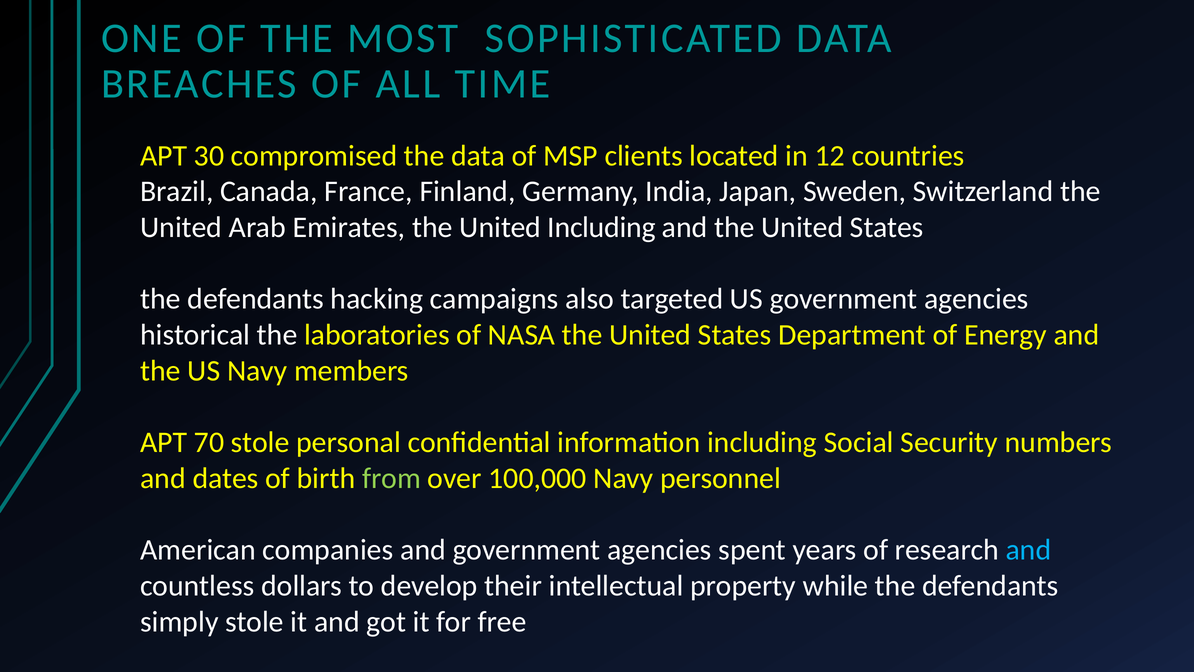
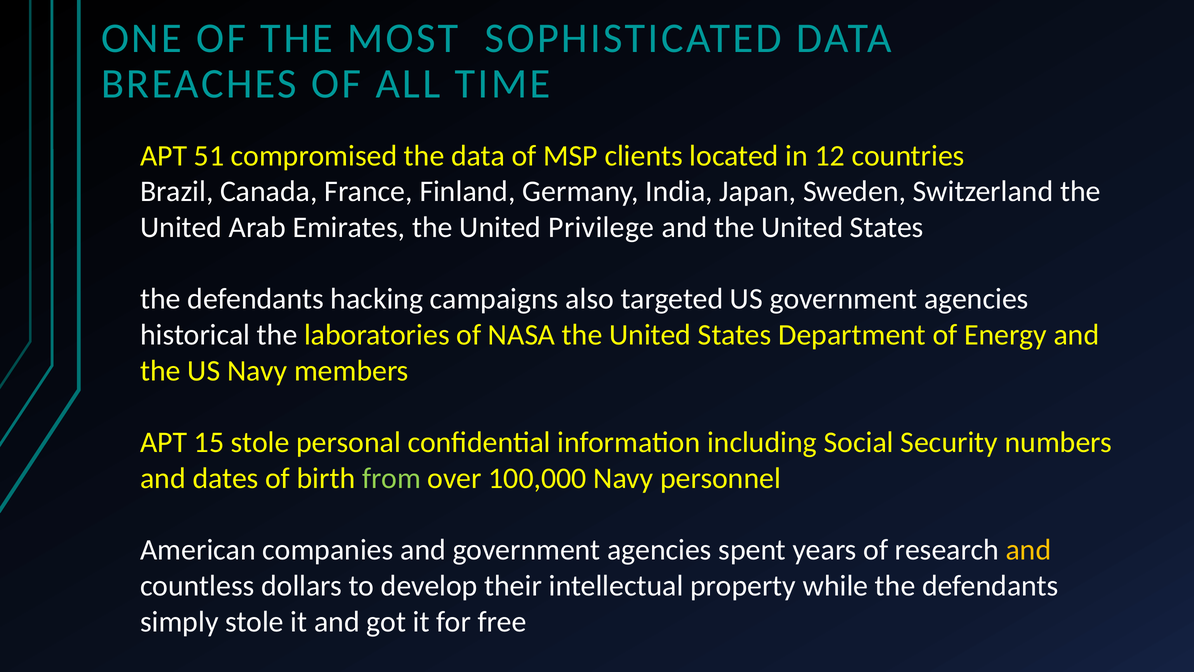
30: 30 -> 51 (209, 156)
United Including: Including -> Privilege (601, 227)
70: 70 -> 15 (209, 442)
and colour: light blue -> yellow (1028, 550)
